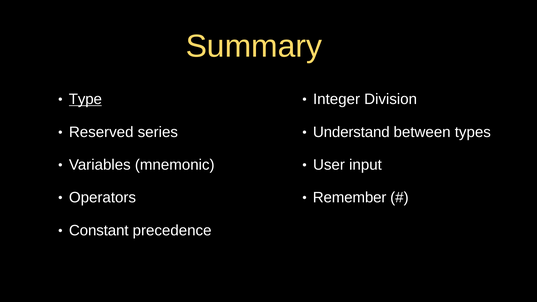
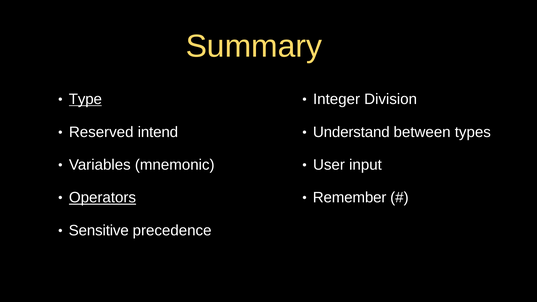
series: series -> intend (158, 132)
Operators underline: none -> present (102, 198)
Constant: Constant -> Sensitive (99, 230)
